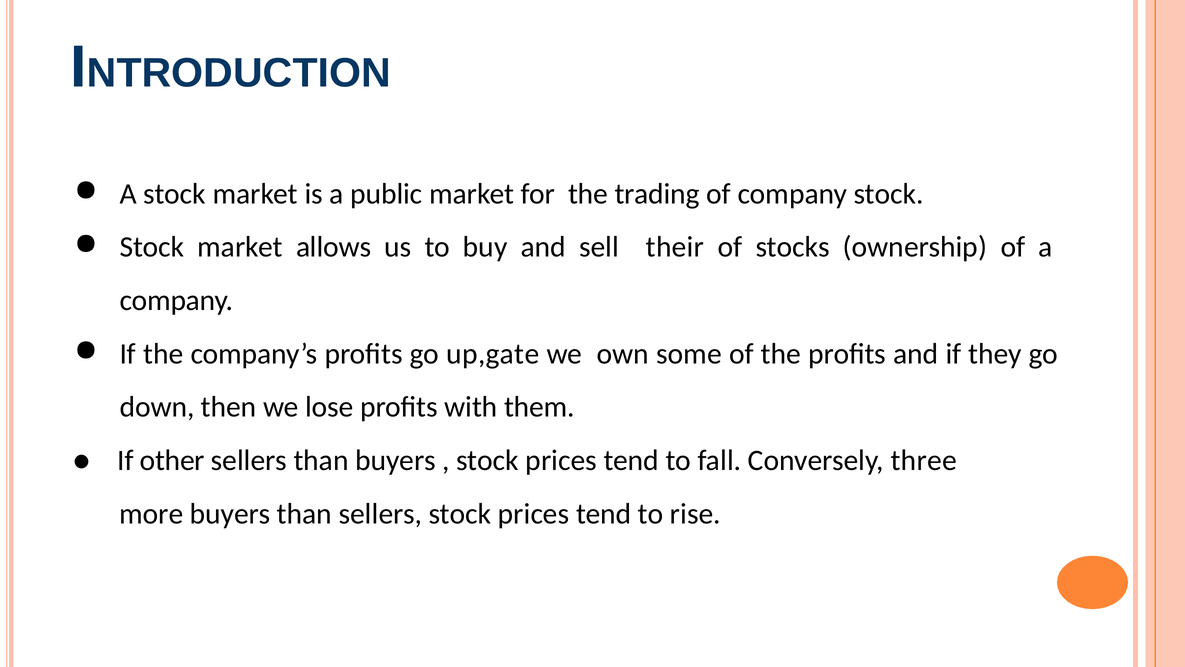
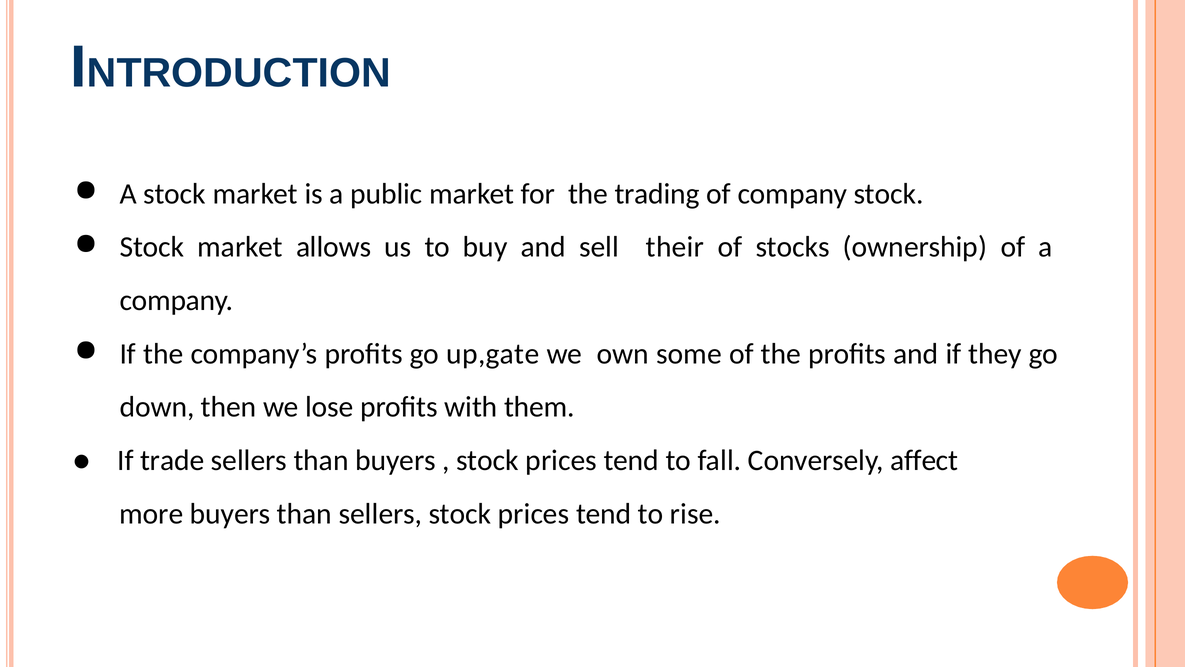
other: other -> trade (172, 460)
three: three -> affect (924, 460)
